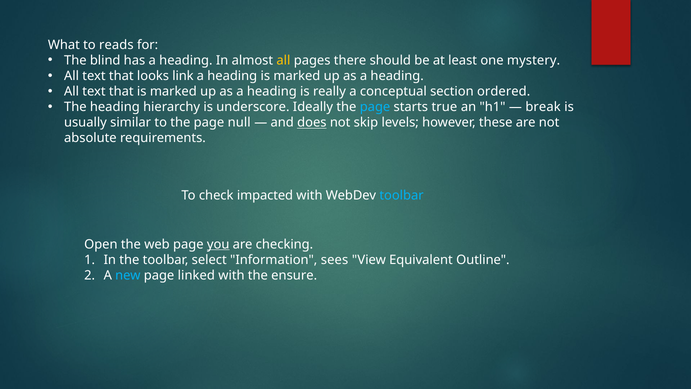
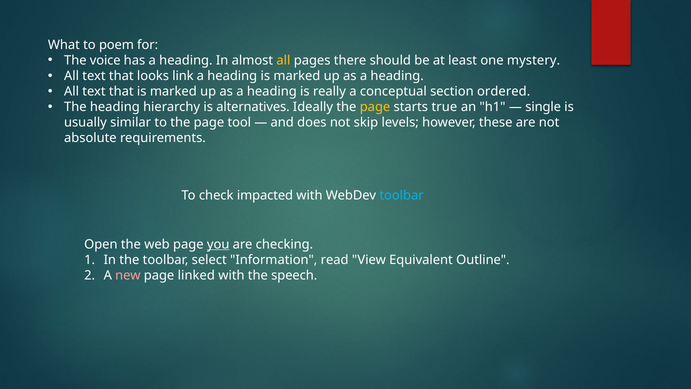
reads: reads -> poem (116, 45)
blind: blind -> voice (105, 60)
underscore: underscore -> alternatives (253, 107)
page colour: light blue -> yellow (375, 107)
break: break -> single (543, 107)
null: null -> tool (239, 123)
does underline: present -> none (312, 123)
sees: sees -> read (335, 260)
new colour: light blue -> pink (128, 275)
ensure: ensure -> speech (294, 275)
